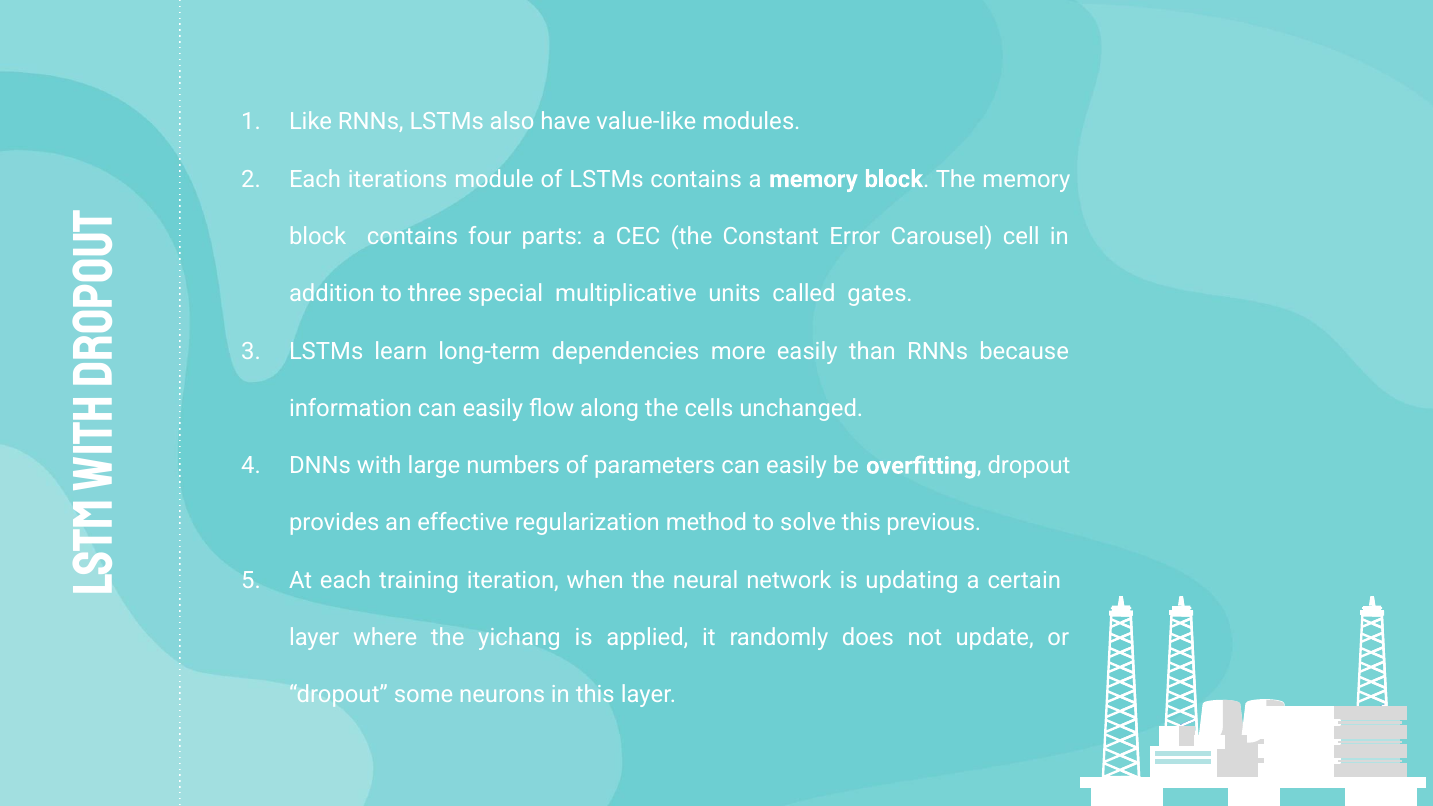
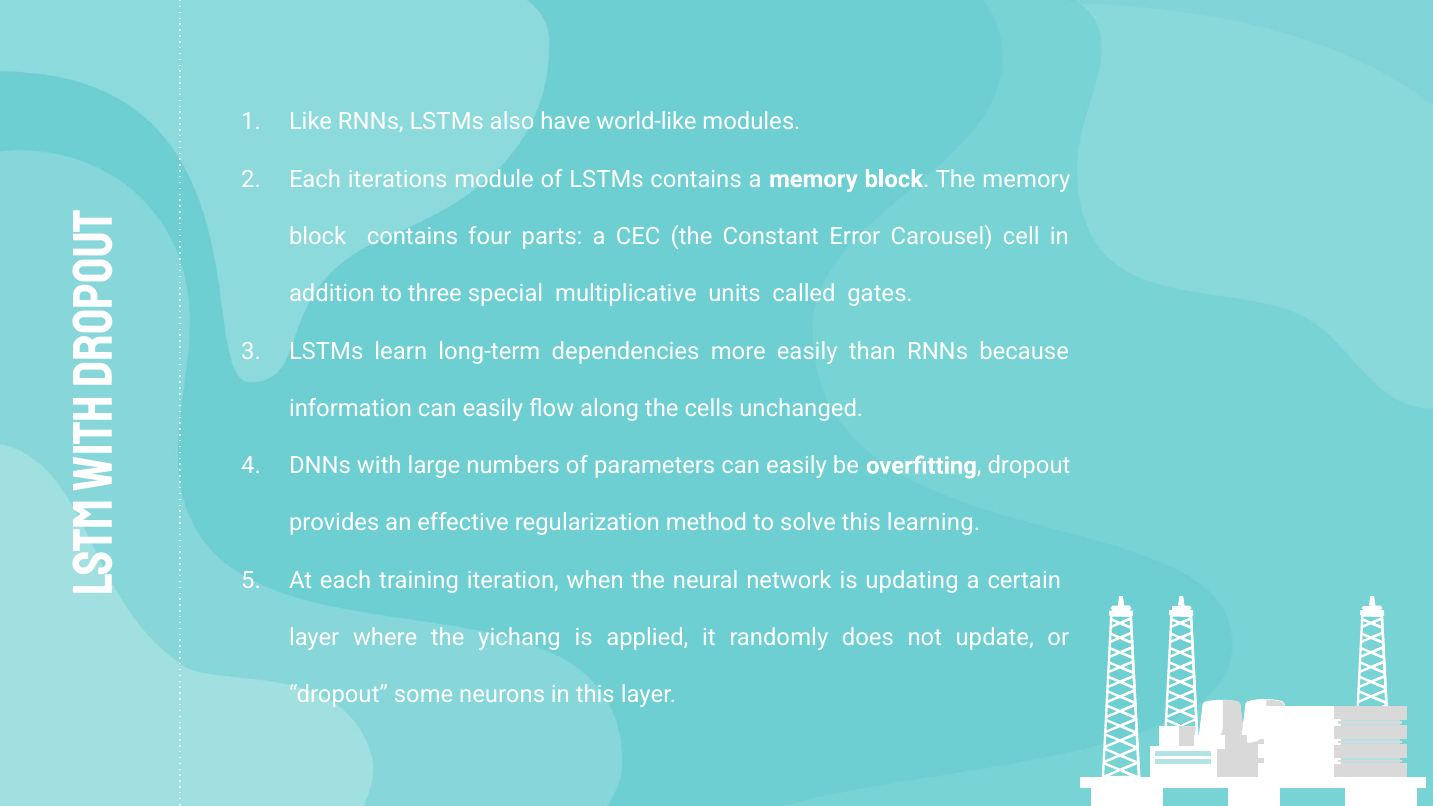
value-like: value-like -> world-like (646, 122)
previous: previous -> learning (934, 523)
